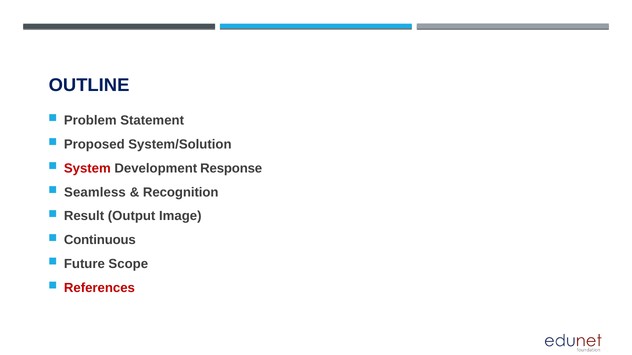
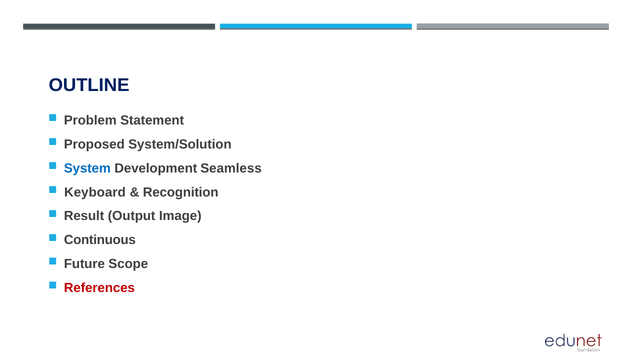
System colour: red -> blue (87, 169)
Response: Response -> Seamless (231, 169)
Seamless: Seamless -> Keyboard (95, 192)
